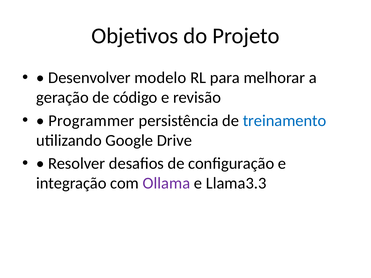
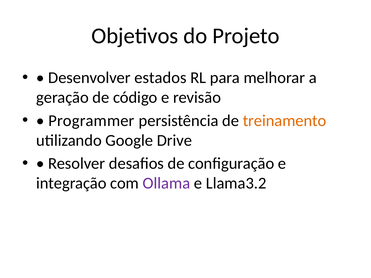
modelo: modelo -> estados (160, 78)
treinamento colour: blue -> orange (285, 121)
Llama3.3: Llama3.3 -> Llama3.2 (236, 183)
